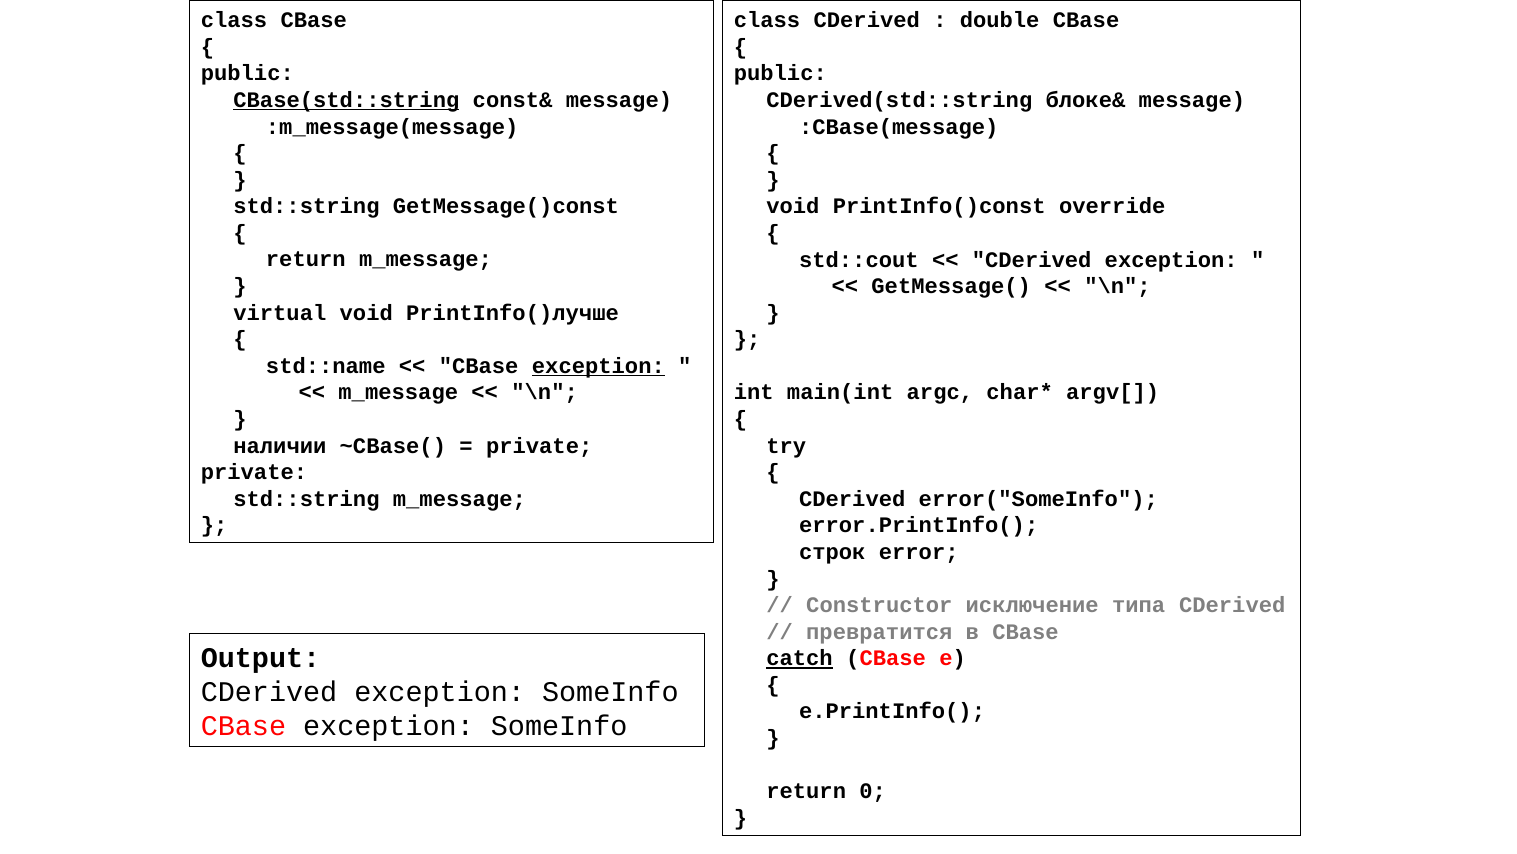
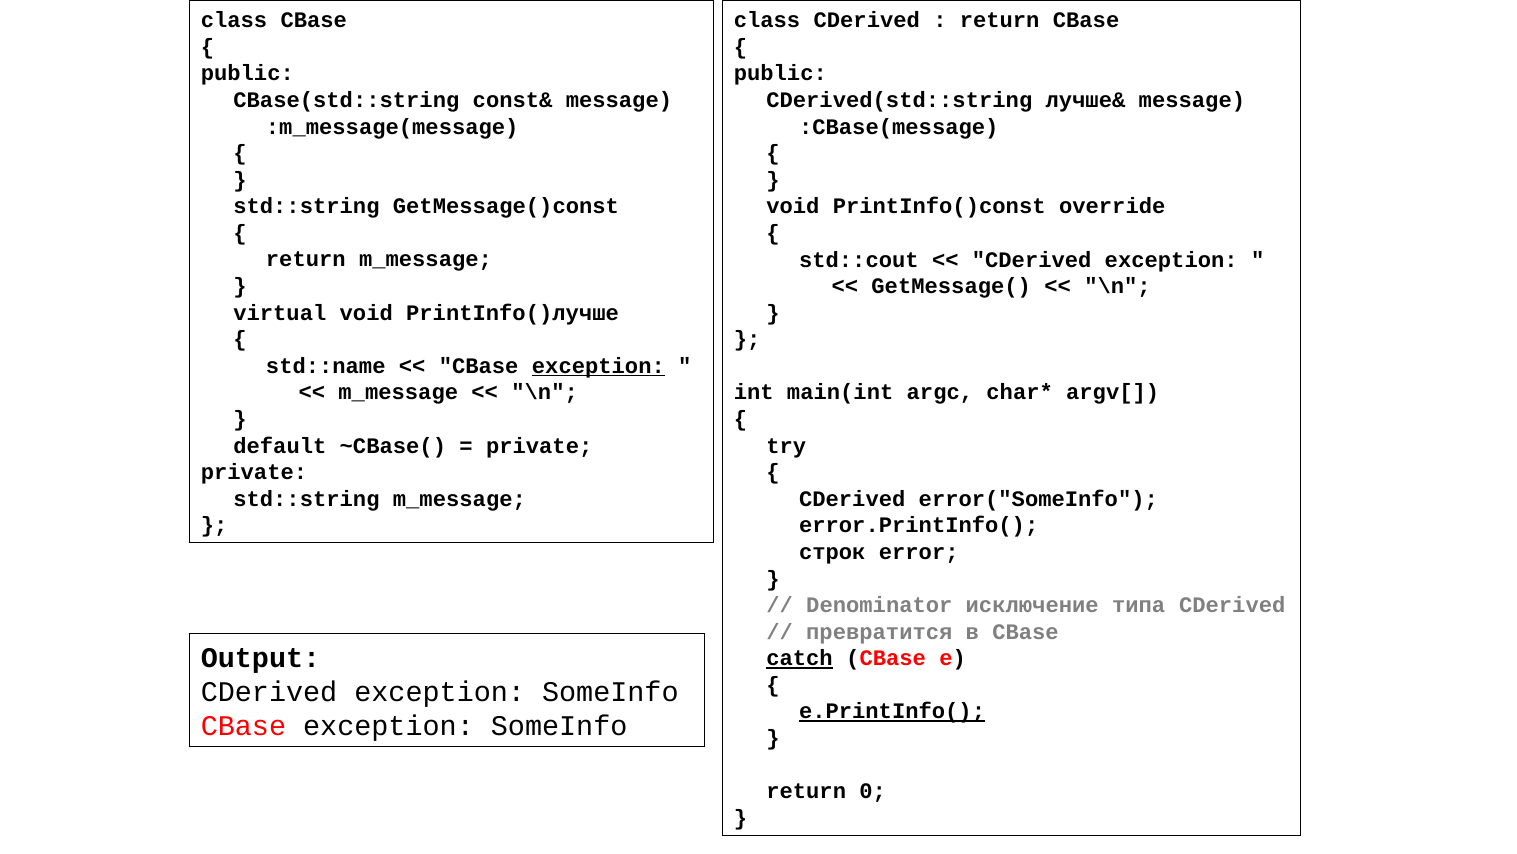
double: double -> return (1000, 20)
CBase(std::string underline: present -> none (346, 100)
блоке&: блоке& -> лучше& (1085, 100)
наличии: наличии -> default (280, 445)
Constructor: Constructor -> Denominator (879, 605)
e.PrintInfo( underline: none -> present (892, 711)
